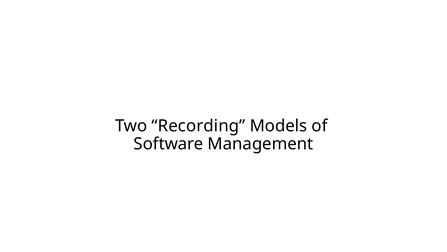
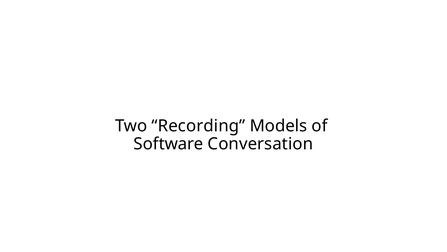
Management: Management -> Conversation (260, 144)
